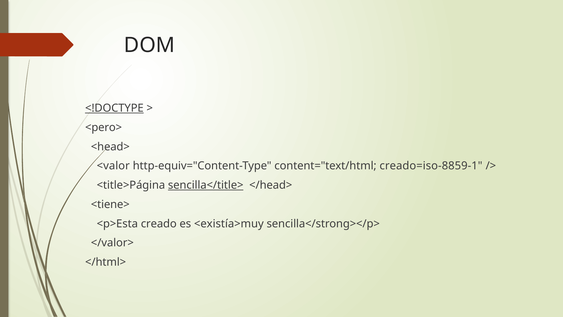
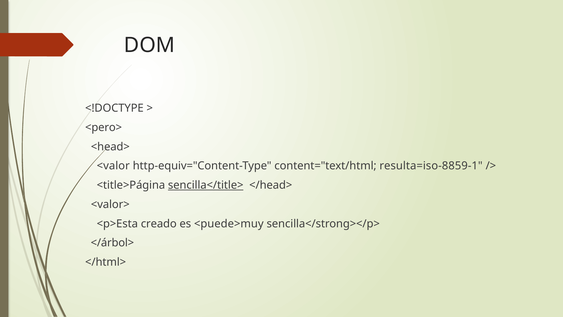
<!DOCTYPE underline: present -> none (114, 108)
creado=iso-8859-1: creado=iso-8859-1 -> resulta=iso-8859-1 (431, 166)
<tiene>: <tiene> -> <valor> (110, 204)
<existía>muy: <existía>muy -> <puede>muy (229, 224)
</valor>: </valor> -> </árbol> (112, 243)
